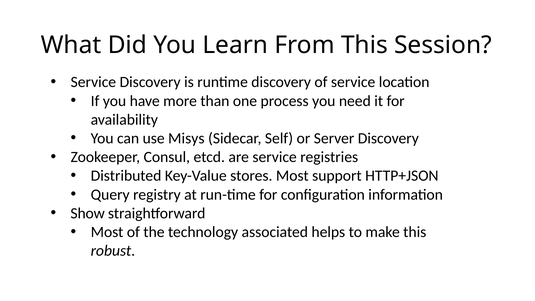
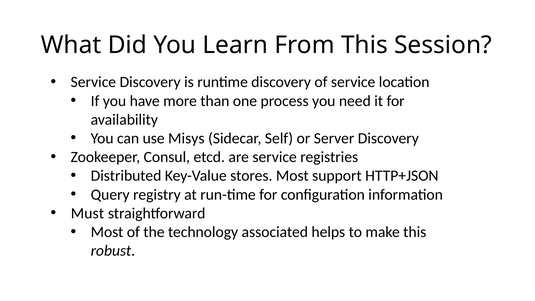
Show: Show -> Must (87, 213)
